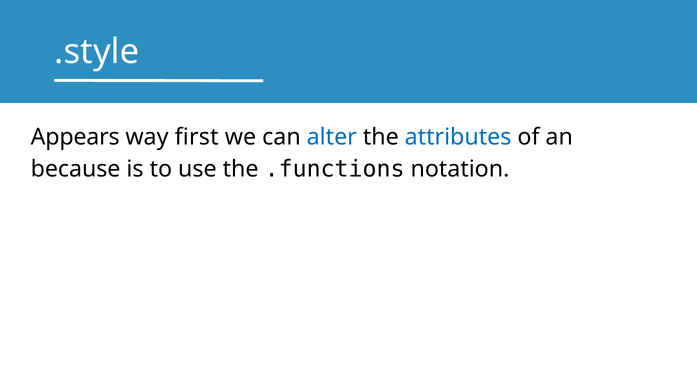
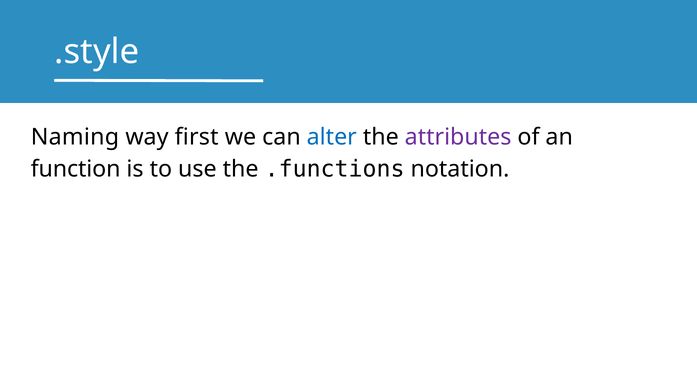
Appears: Appears -> Naming (75, 137)
attributes colour: blue -> purple (458, 137)
because: because -> function (76, 169)
